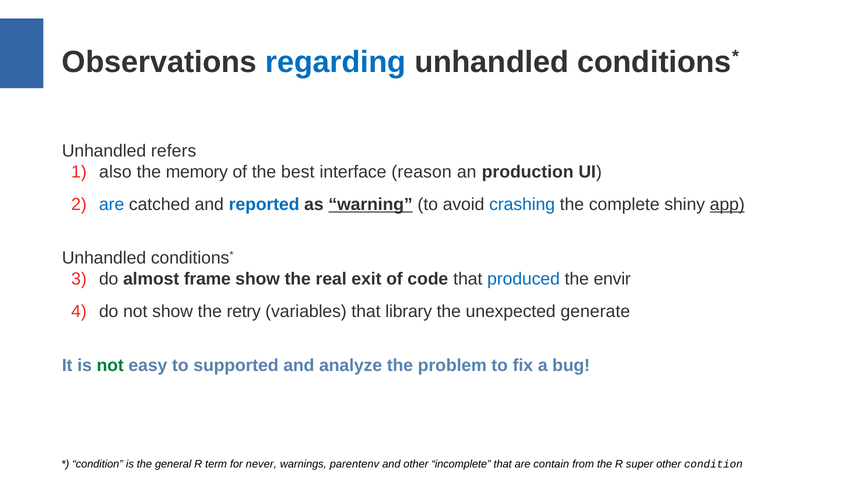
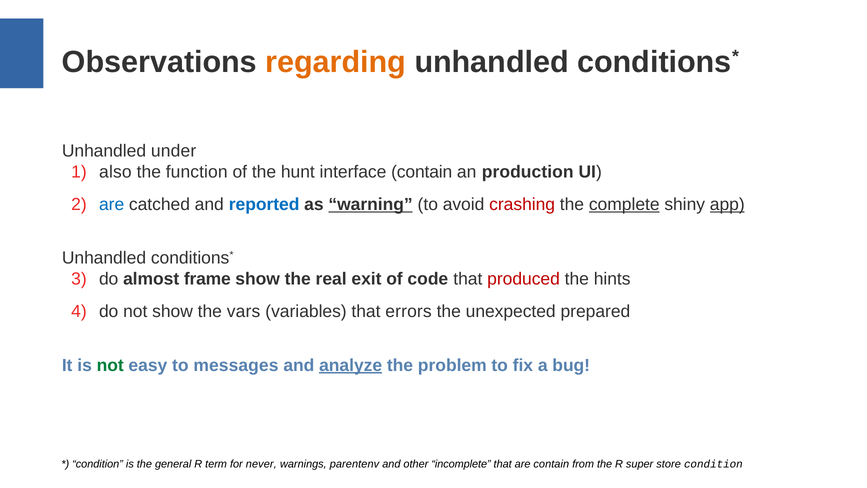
regarding colour: blue -> orange (336, 62)
refers: refers -> under (174, 151)
memory: memory -> function (197, 172)
best: best -> hunt (298, 172)
interface reason: reason -> contain (422, 172)
crashing colour: blue -> red (522, 205)
complete underline: none -> present (624, 205)
produced colour: blue -> red (524, 279)
envir: envir -> hints (612, 279)
retry: retry -> vars (244, 312)
library: library -> errors (409, 312)
generate: generate -> prepared (595, 312)
supported: supported -> messages (236, 365)
analyze underline: none -> present (351, 365)
super other: other -> store (669, 464)
